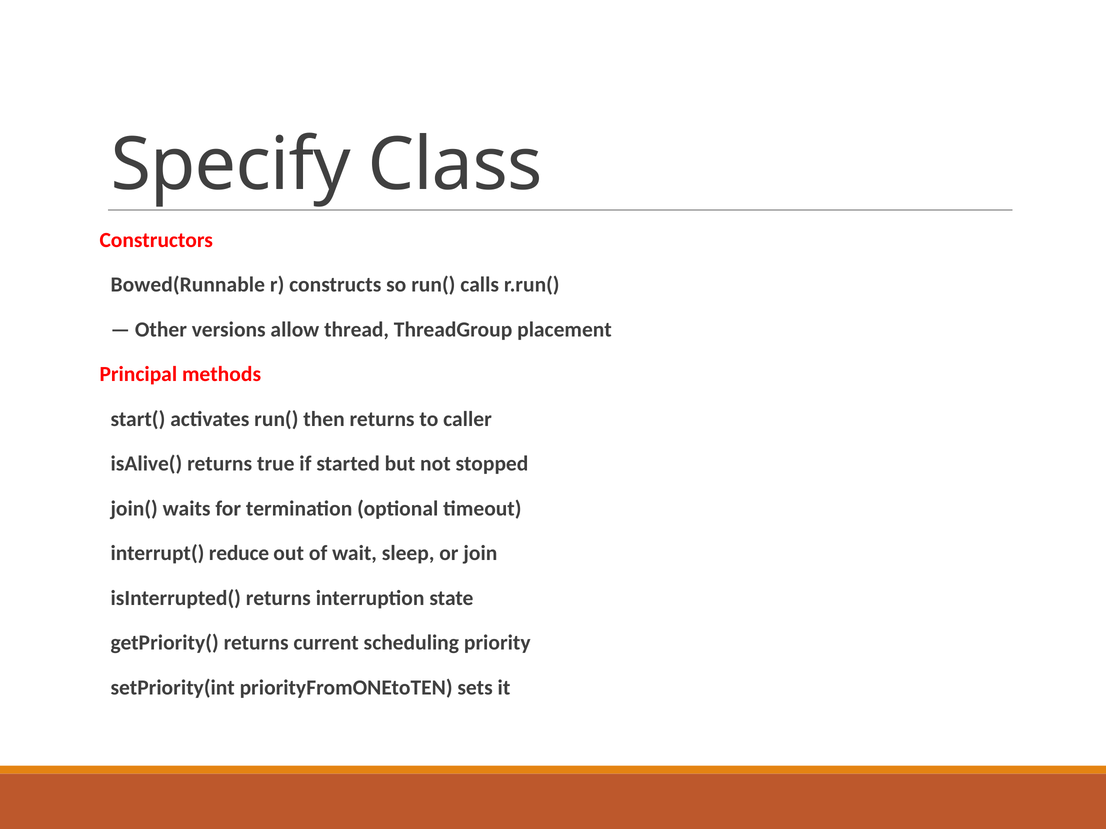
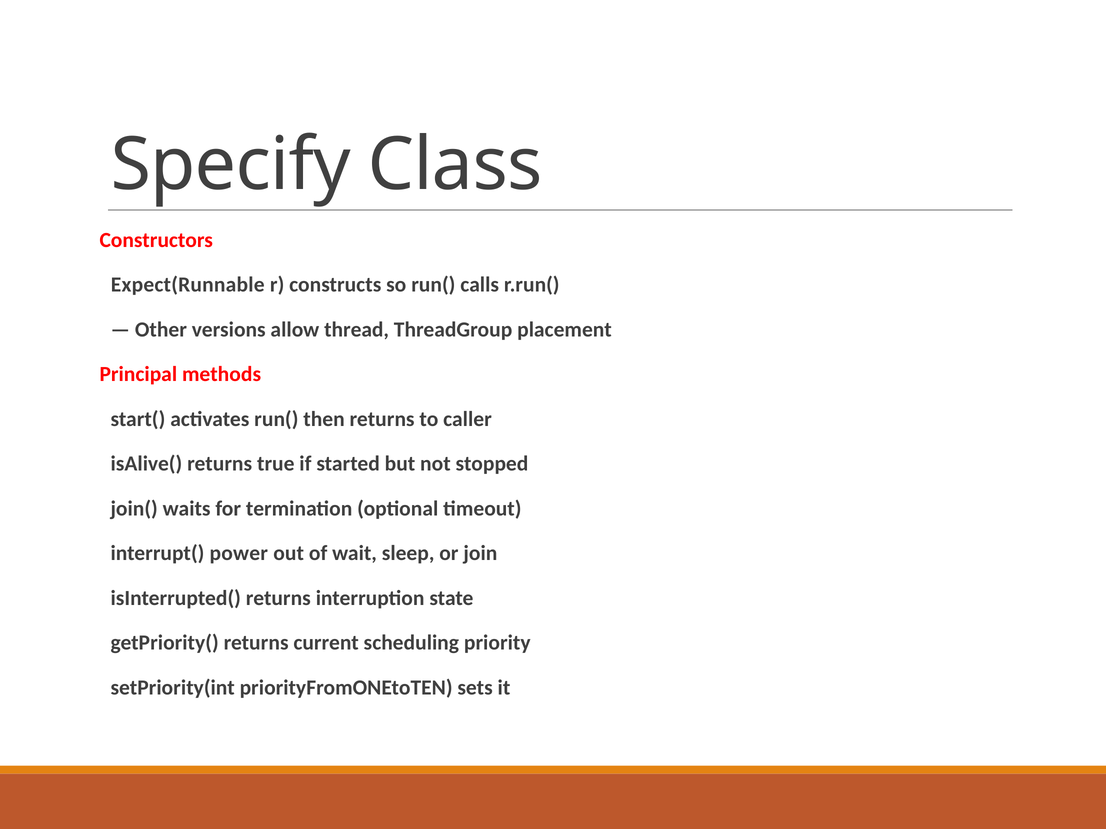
Bowed(Runnable: Bowed(Runnable -> Expect(Runnable (188, 285)
reduce: reduce -> power (239, 554)
